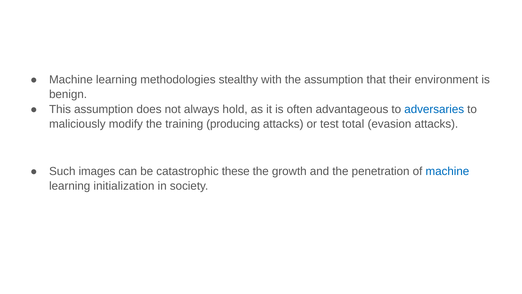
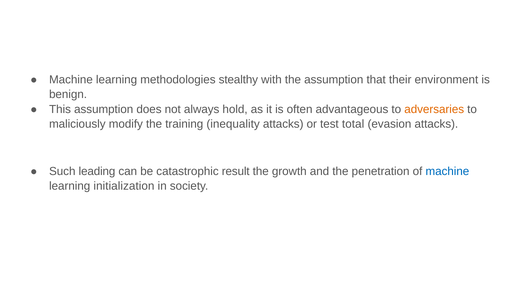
adversaries colour: blue -> orange (434, 109)
producing: producing -> inequality (233, 124)
images: images -> leading (97, 171)
these: these -> result (236, 171)
